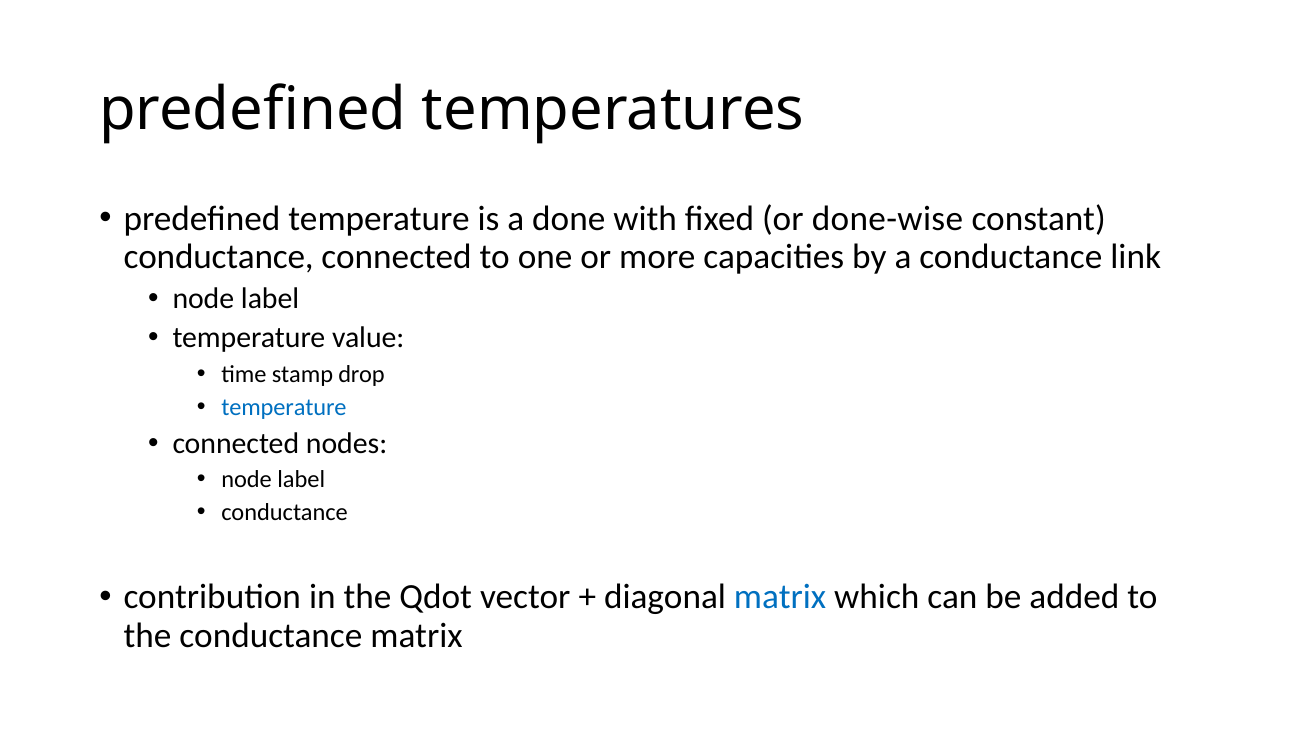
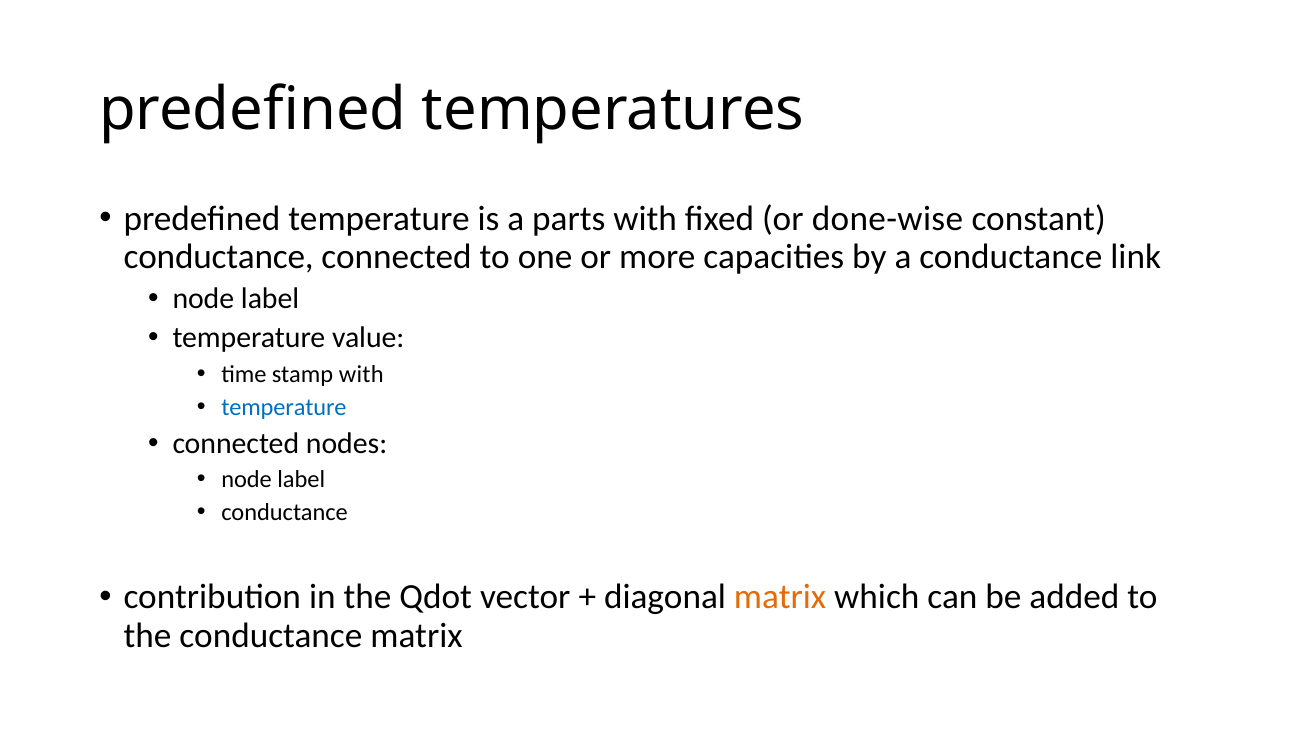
done: done -> parts (569, 219)
stamp drop: drop -> with (361, 374)
matrix colour: blue -> orange (780, 597)
